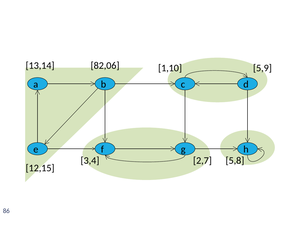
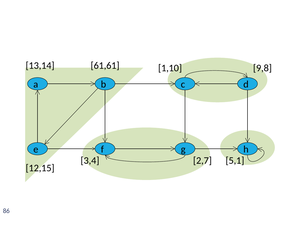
82,06: 82,06 -> 61,61 (105, 66)
5,9: 5,9 -> 9,8 (262, 68)
5,8: 5,8 -> 5,1 (235, 161)
